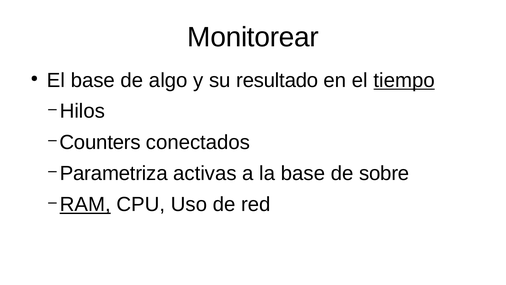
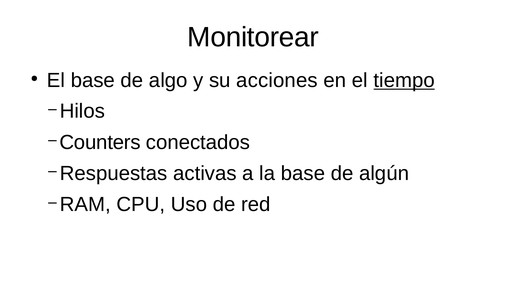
resultado: resultado -> acciones (277, 80)
Parametriza: Parametriza -> Respuestas (114, 173)
sobre: sobre -> algún (384, 173)
RAM underline: present -> none (85, 204)
